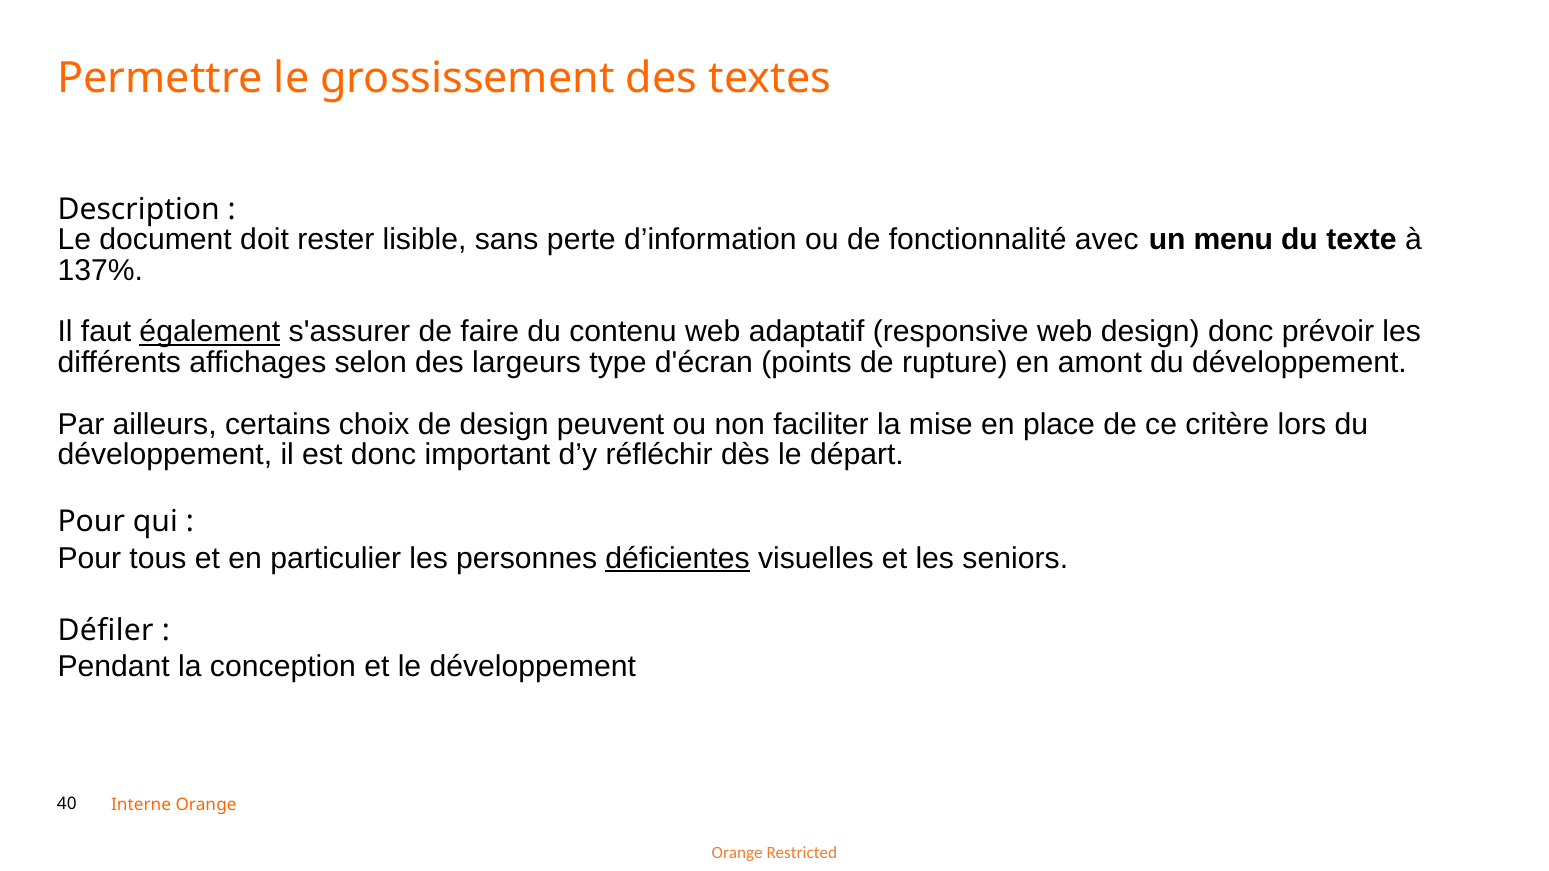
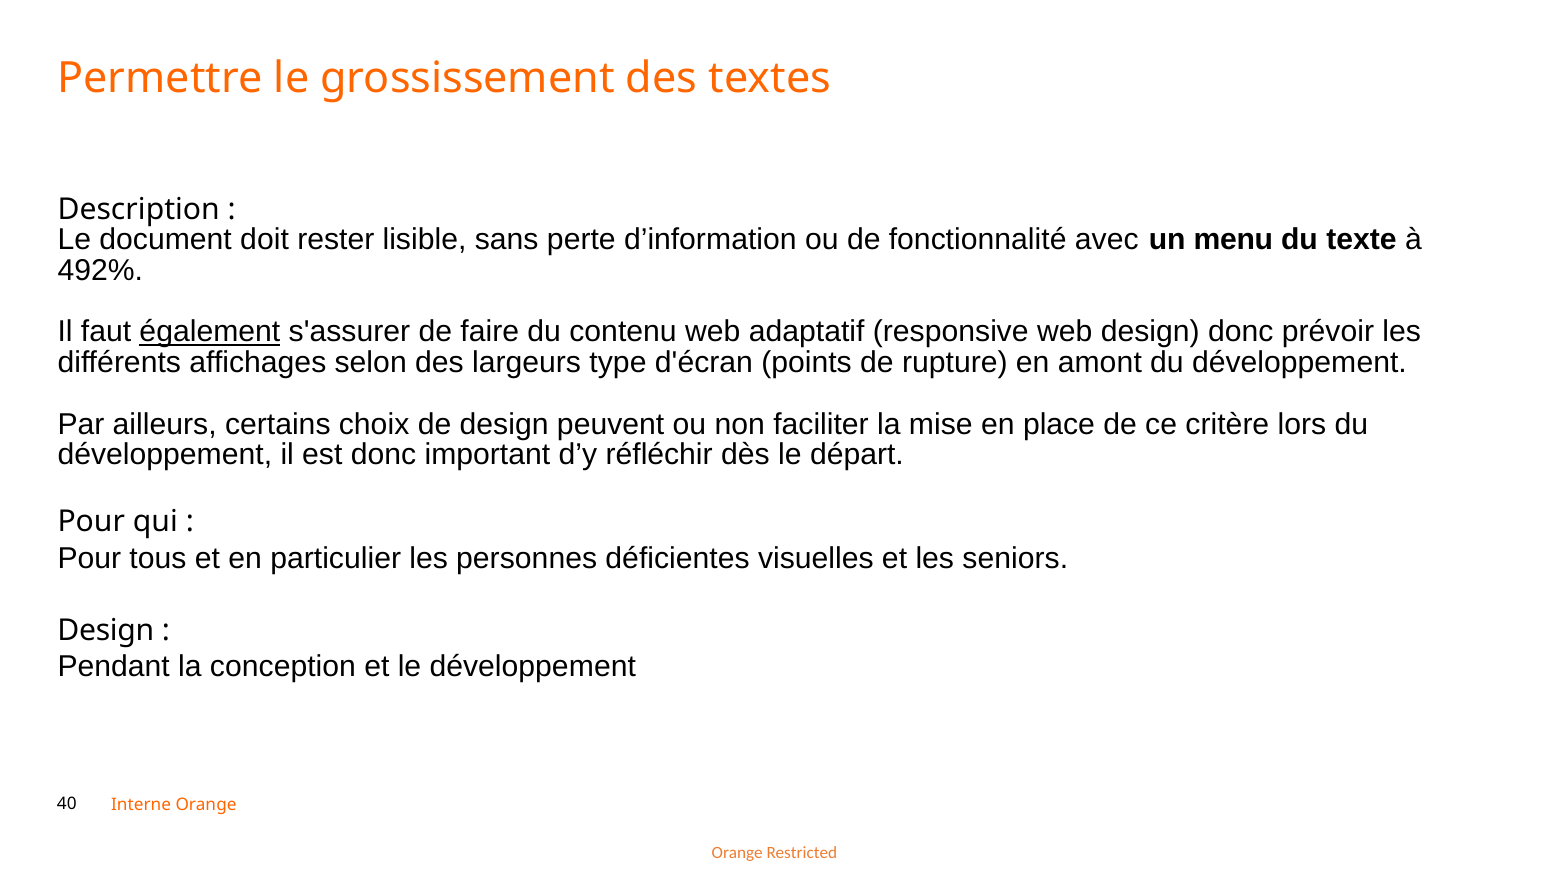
137%: 137% -> 492% (100, 271)
déficientes underline: present -> none (678, 558)
Défiler: Défiler -> Design (106, 631)
